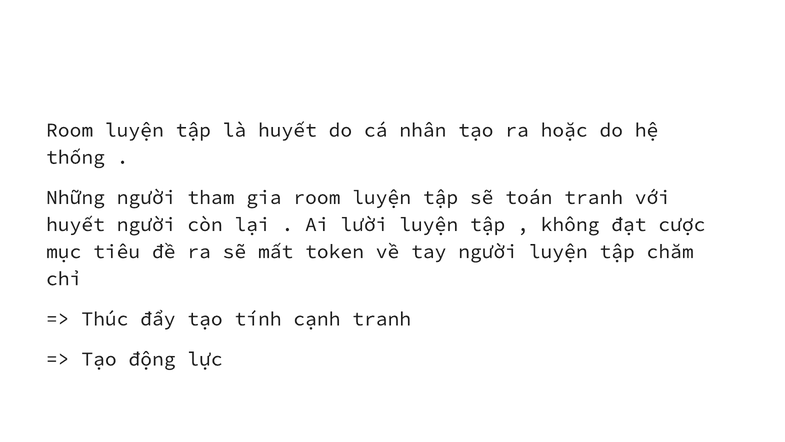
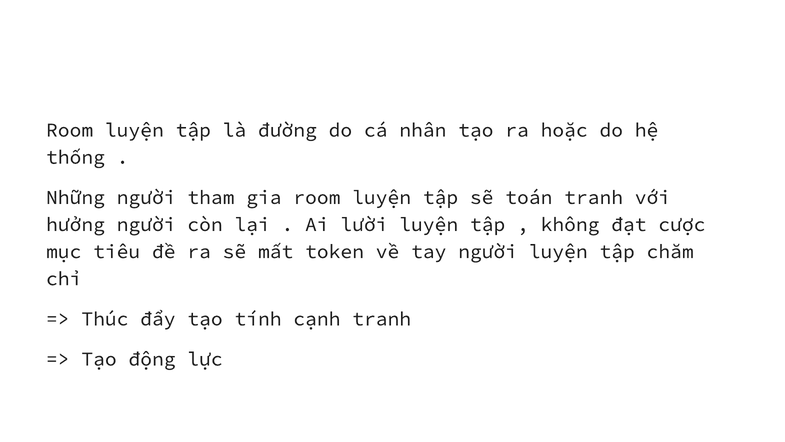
là huyết: huyết -> đường (287, 130)
huyết: huyết -> hưởng (75, 224)
